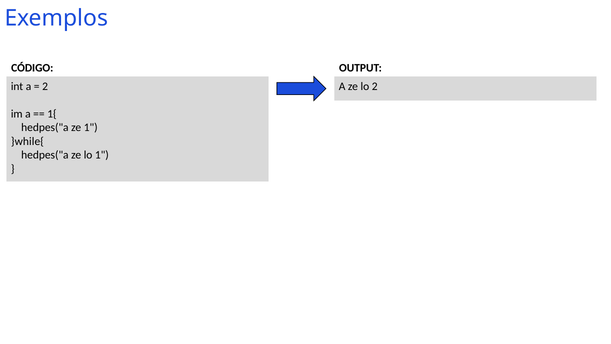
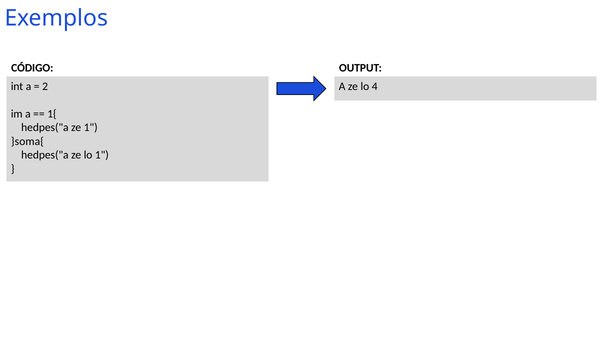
lo 2: 2 -> 4 (375, 86)
}while{: }while{ -> }soma{ (27, 141)
